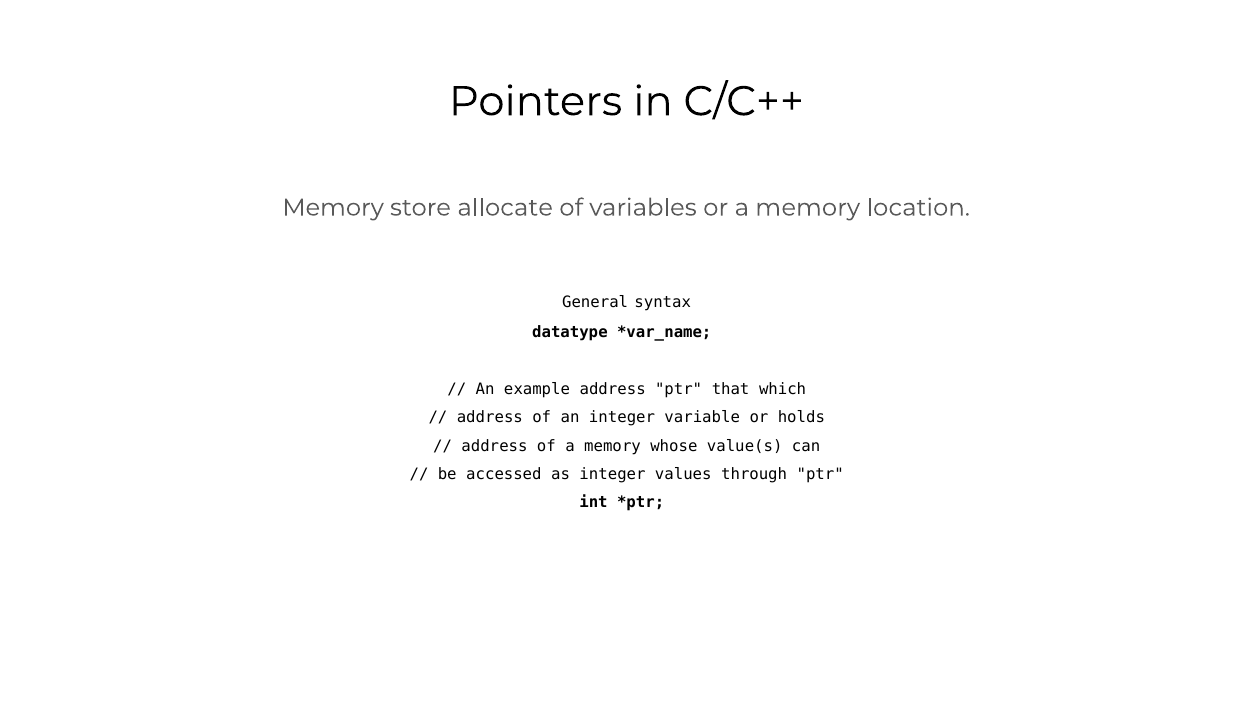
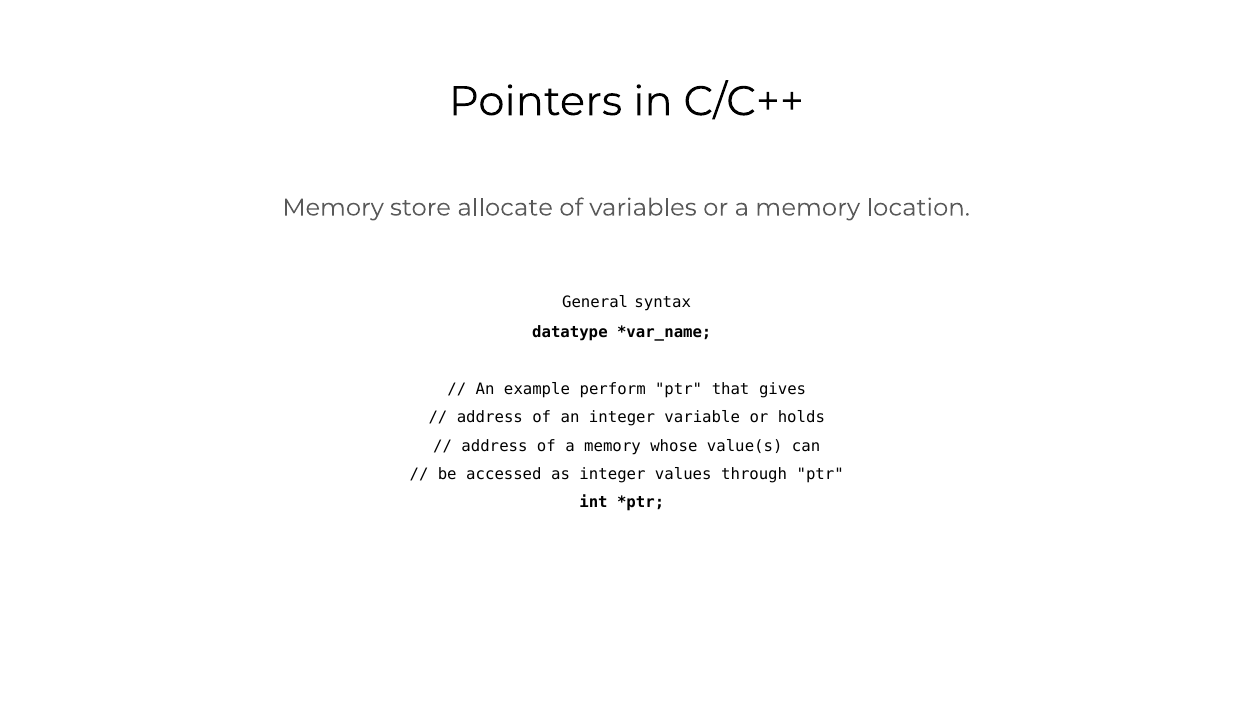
example address: address -> perform (613, 389)
which: which -> gives (783, 389)
